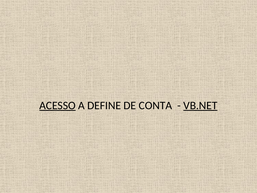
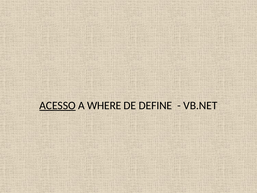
DEFINE: DEFINE -> WHERE (104, 105)
CONTA: CONTA -> DEFINE (155, 105)
VB.NET underline: present -> none (200, 105)
